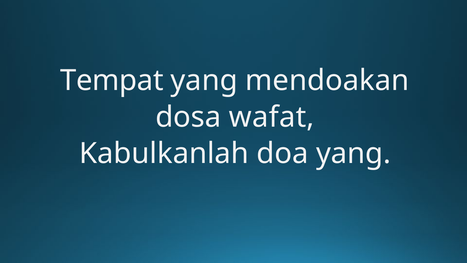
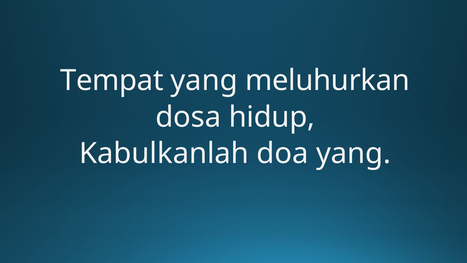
mendoakan: mendoakan -> meluhurkan (327, 81)
wafat: wafat -> hidup (272, 117)
